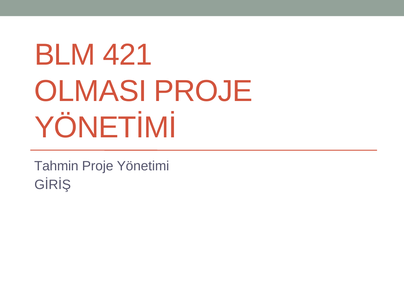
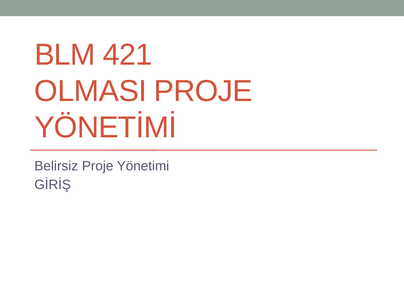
Tahmin: Tahmin -> Belirsiz (56, 166)
